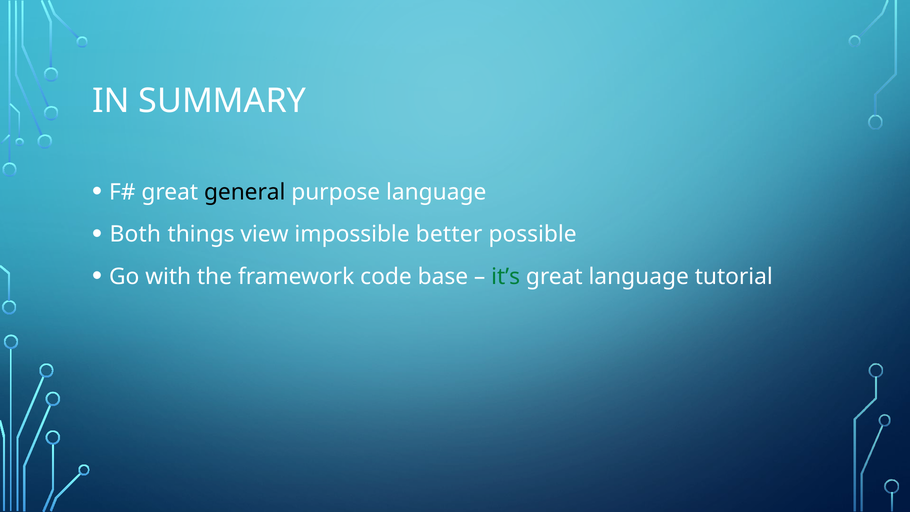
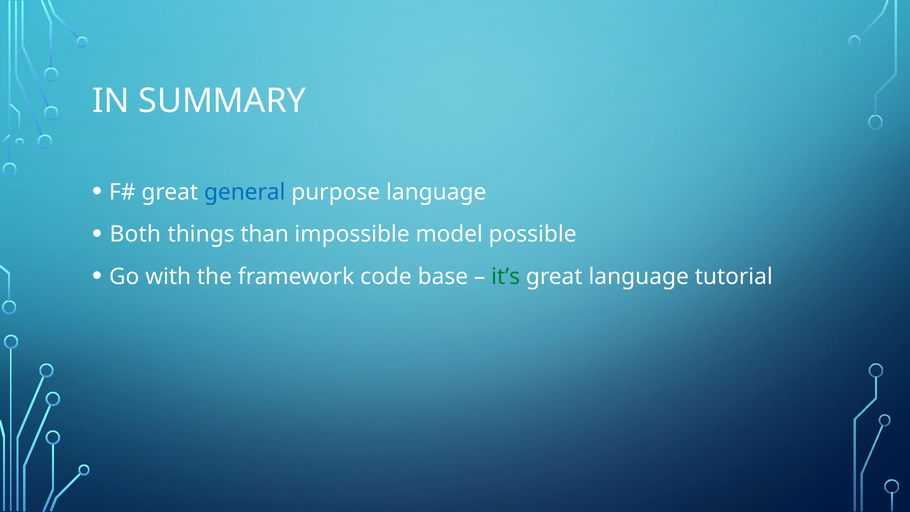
general colour: black -> blue (245, 192)
view: view -> than (265, 234)
better: better -> model (449, 234)
